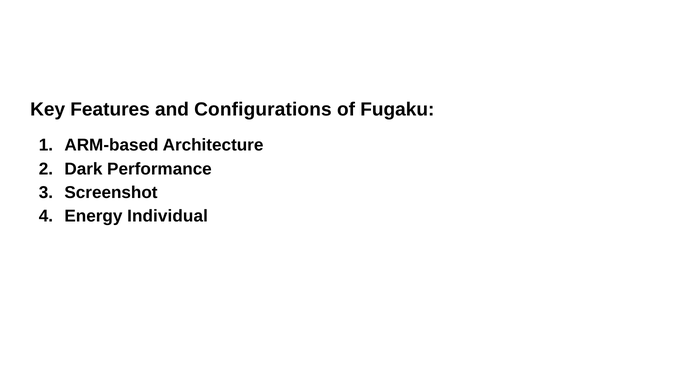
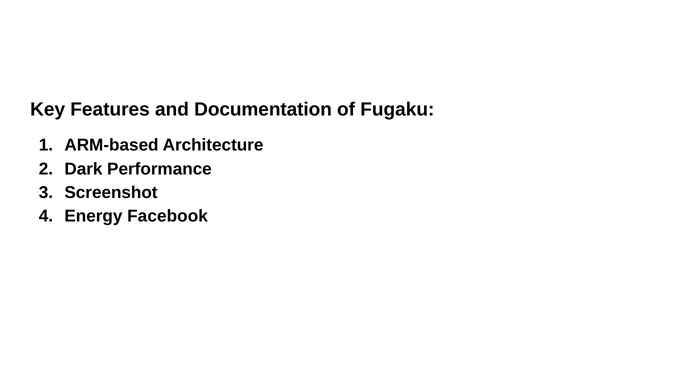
Configurations: Configurations -> Documentation (263, 109)
Individual: Individual -> Facebook (168, 216)
